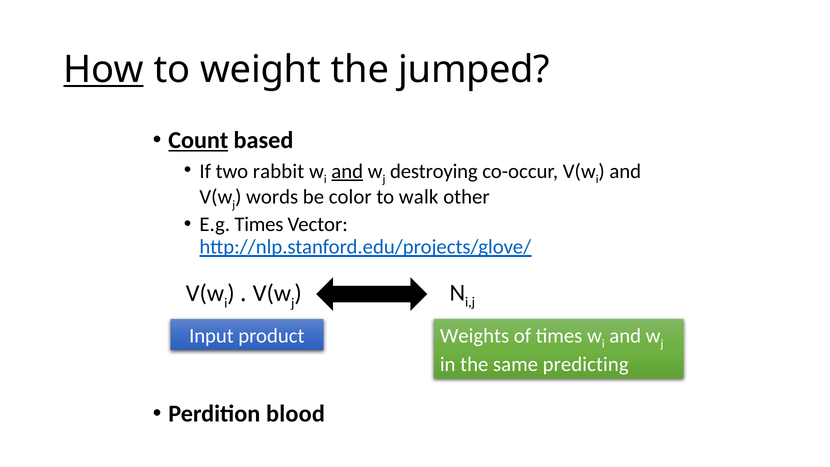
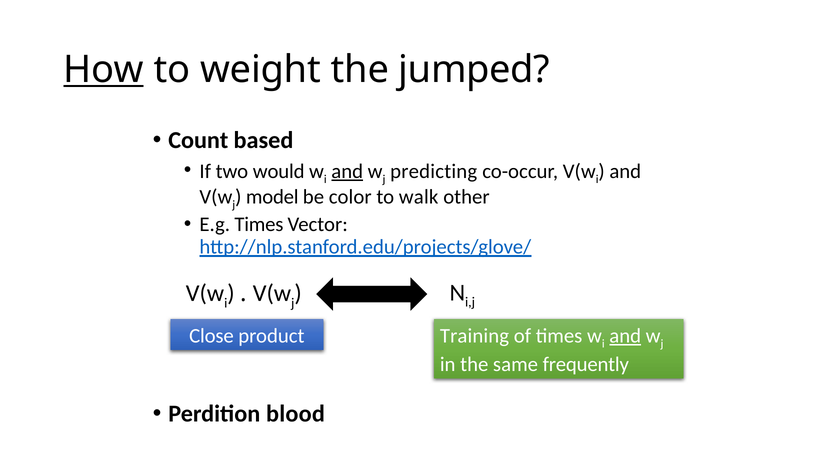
Count underline: present -> none (198, 140)
rabbit: rabbit -> would (279, 171)
destroying: destroying -> predicting (434, 171)
words: words -> model (272, 197)
Input: Input -> Close (211, 336)
Weights: Weights -> Training (474, 336)
and underline: none -> present (625, 336)
predicting: predicting -> frequently (586, 364)
